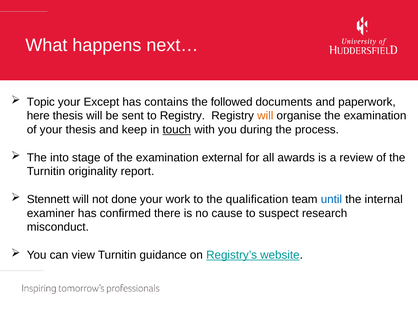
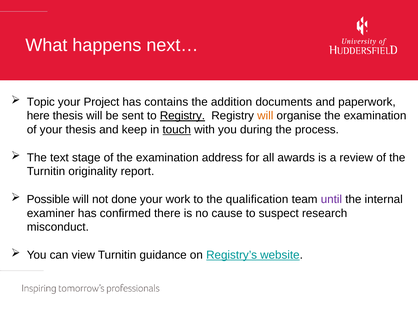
Except: Except -> Project (101, 102)
followed: followed -> addition (232, 102)
Registry underline: none -> present (182, 116)
into: into -> text (59, 158)
external: external -> address (222, 158)
Stennett: Stennett -> Possible (48, 200)
until colour: blue -> purple (331, 200)
